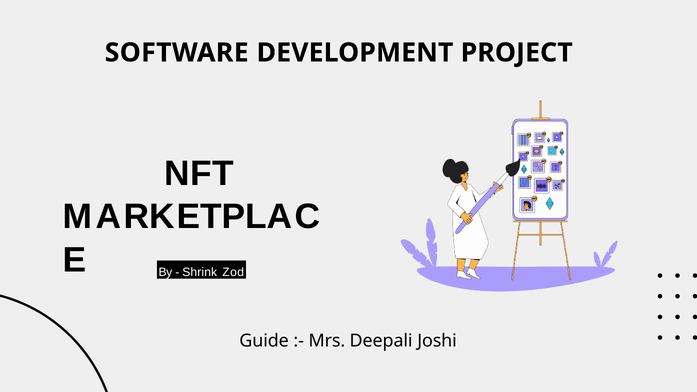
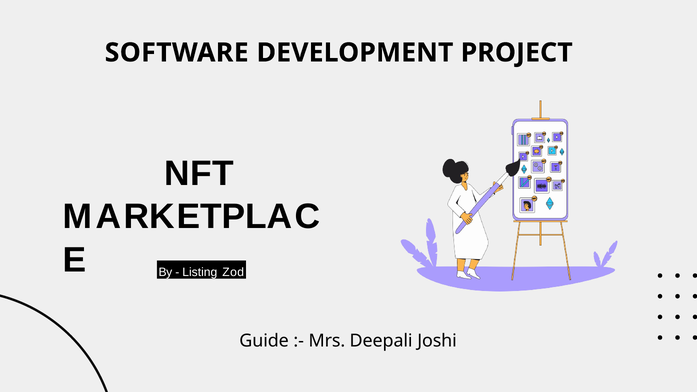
Shrink: Shrink -> Listing (200, 272)
